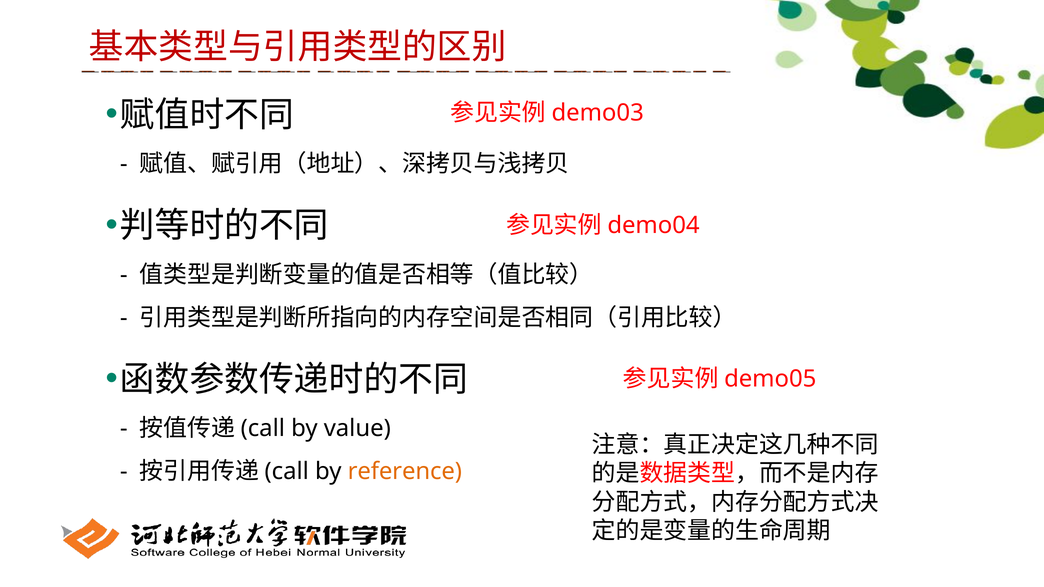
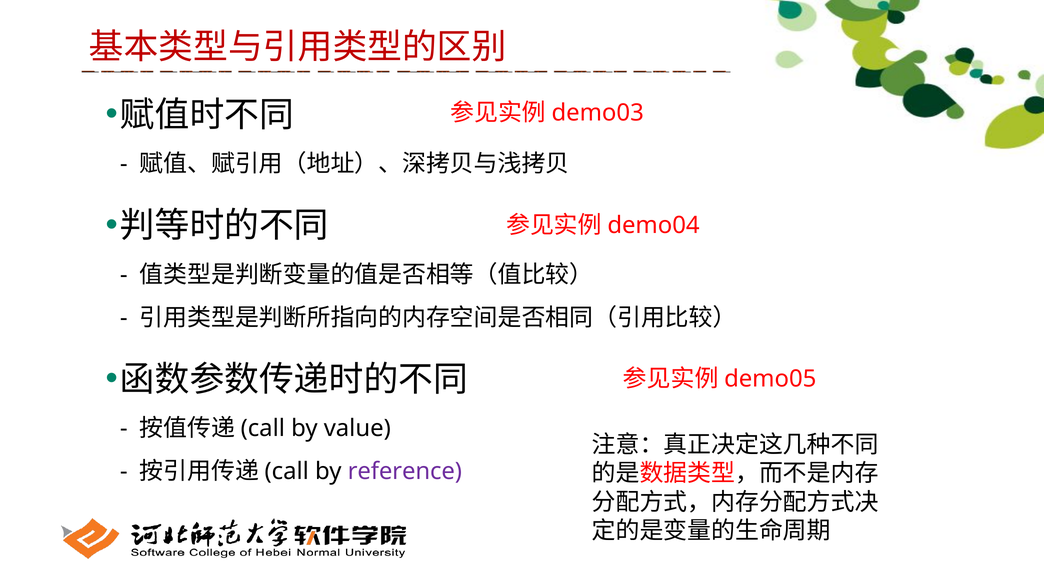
reference colour: orange -> purple (405, 472)
